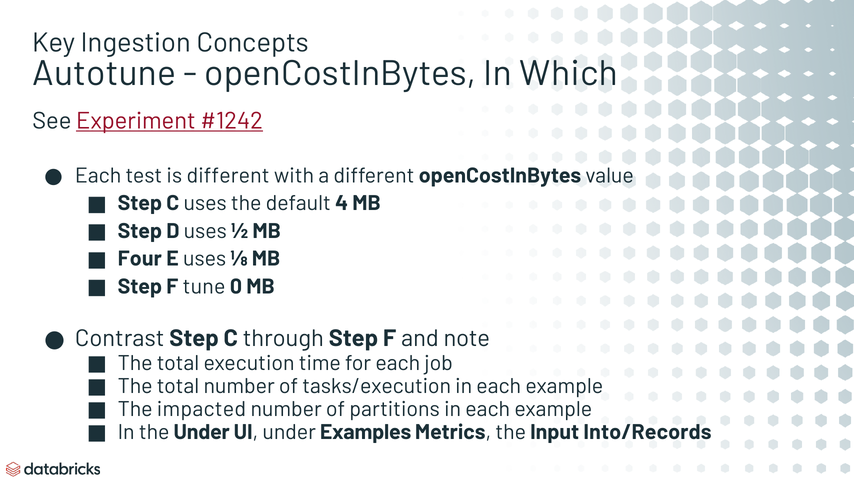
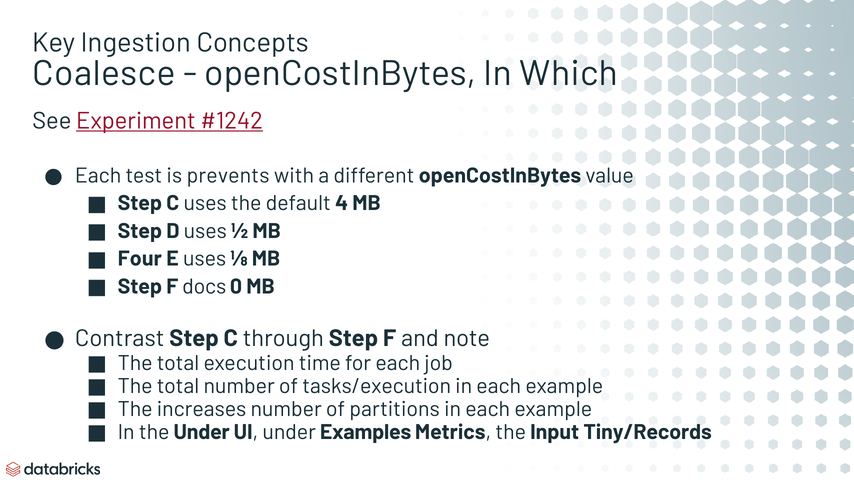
Autotune: Autotune -> Coalesce (104, 74)
is different: different -> prevents (228, 176)
tune: tune -> docs (204, 287)
impacted: impacted -> increases (202, 409)
Into/Records: Into/Records -> Tiny/Records (648, 432)
